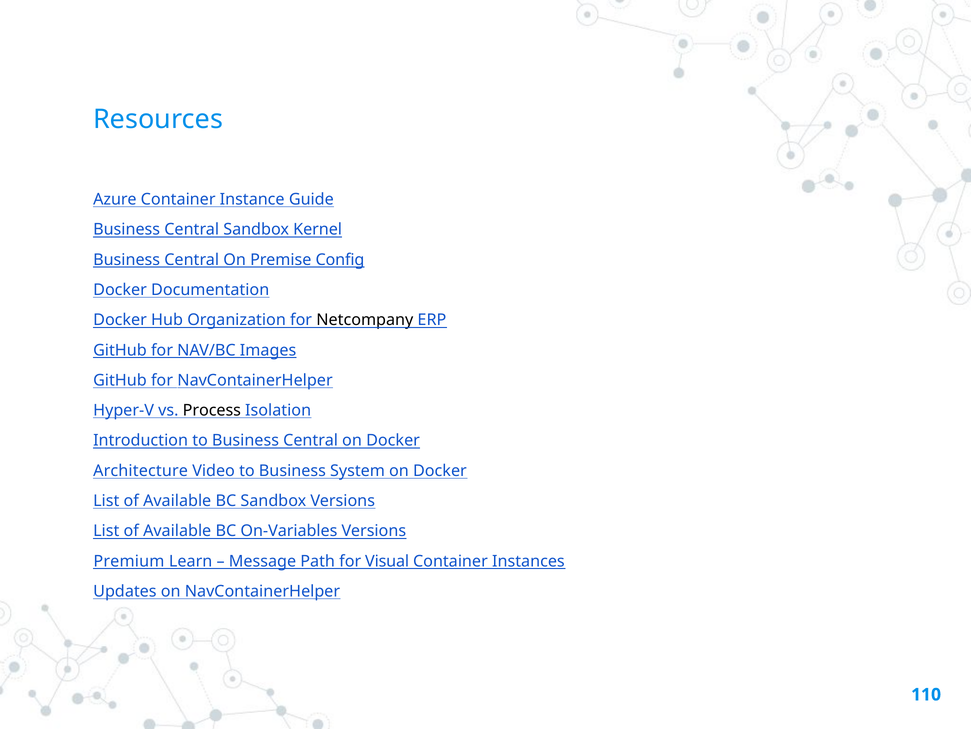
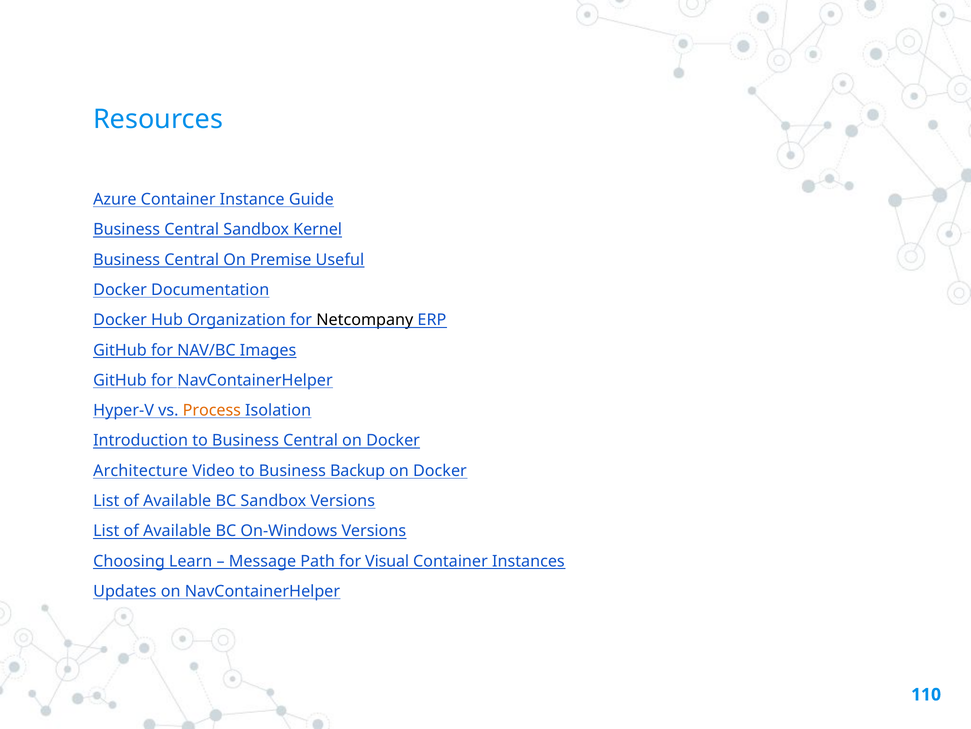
Config: Config -> Useful (340, 259)
Process colour: black -> orange (212, 410)
System: System -> Backup (358, 470)
On-Variables: On-Variables -> On-Windows (289, 531)
Premium: Premium -> Choosing (129, 561)
